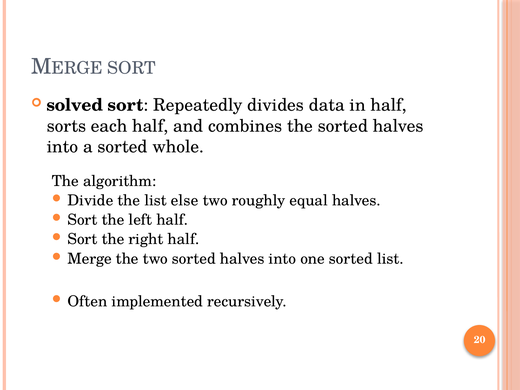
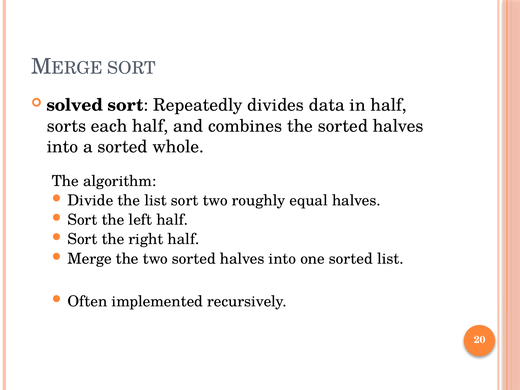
list else: else -> sort (185, 200)
